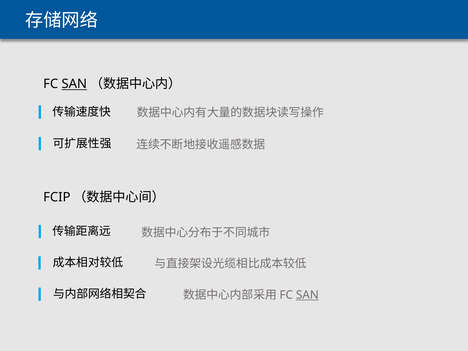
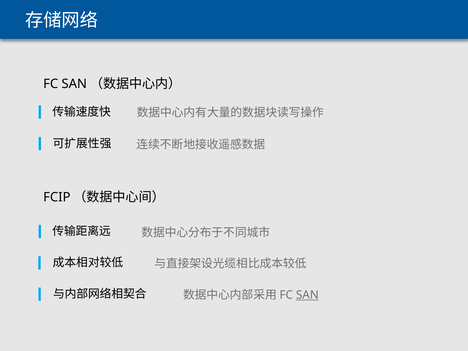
SAN underline: present -> none (74, 84)
